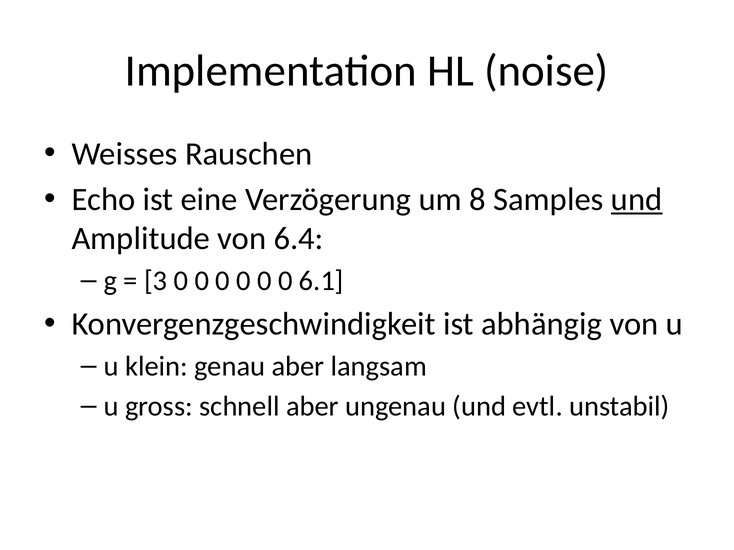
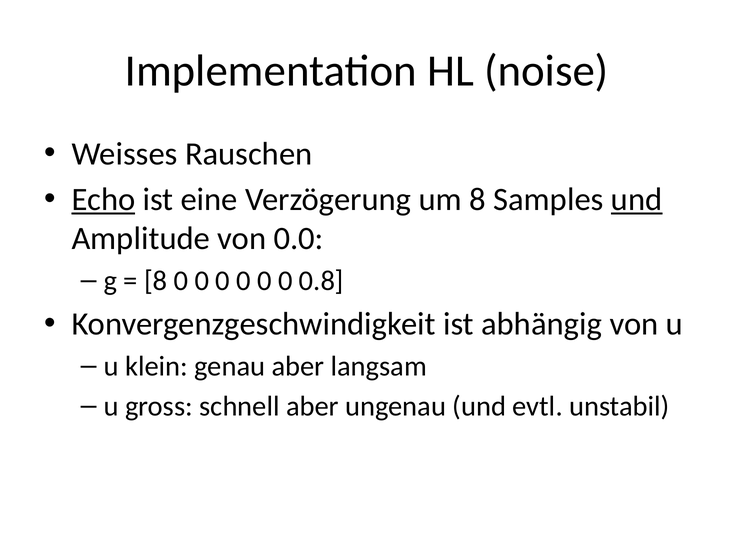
Echo underline: none -> present (103, 200)
6.4: 6.4 -> 0.0 (299, 239)
3: 3 -> 8 (156, 281)
6.1: 6.1 -> 0.8 (321, 281)
